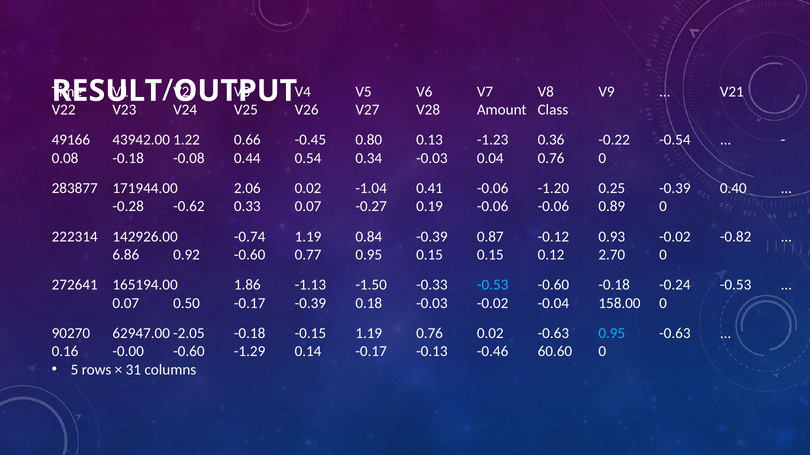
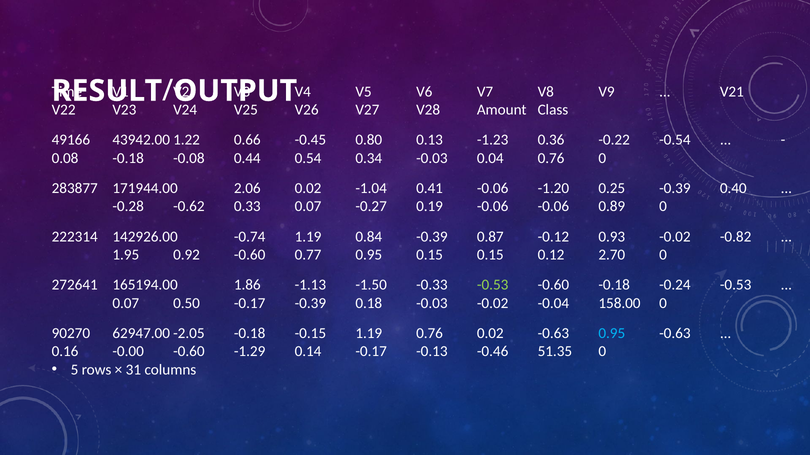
6.86: 6.86 -> 1.95 (126, 255)
-0.53 colour: light blue -> light green (493, 285)
60.60: 60.60 -> 51.35 (555, 352)
